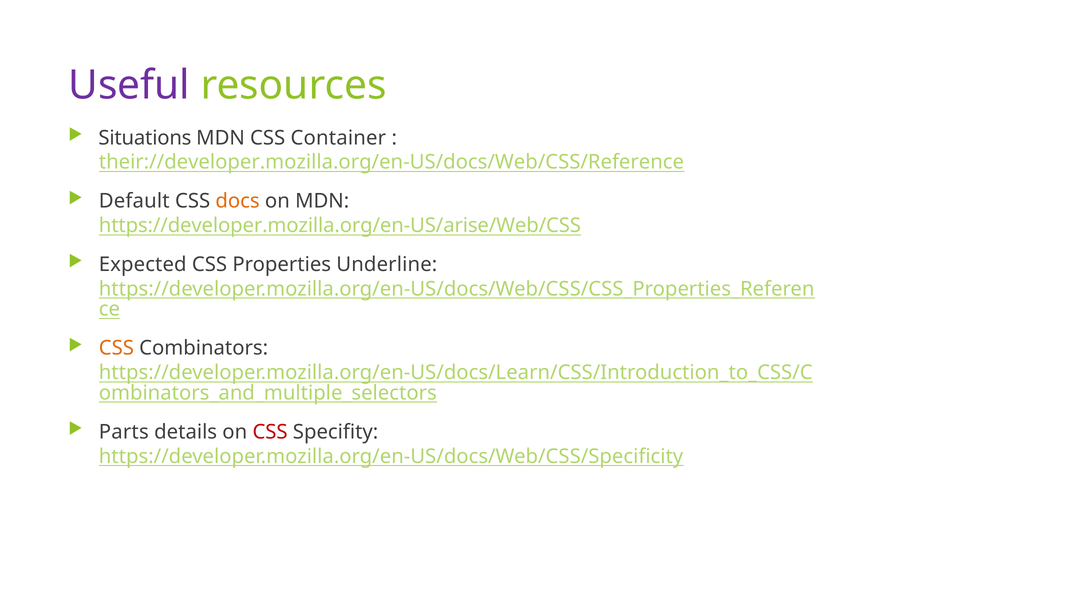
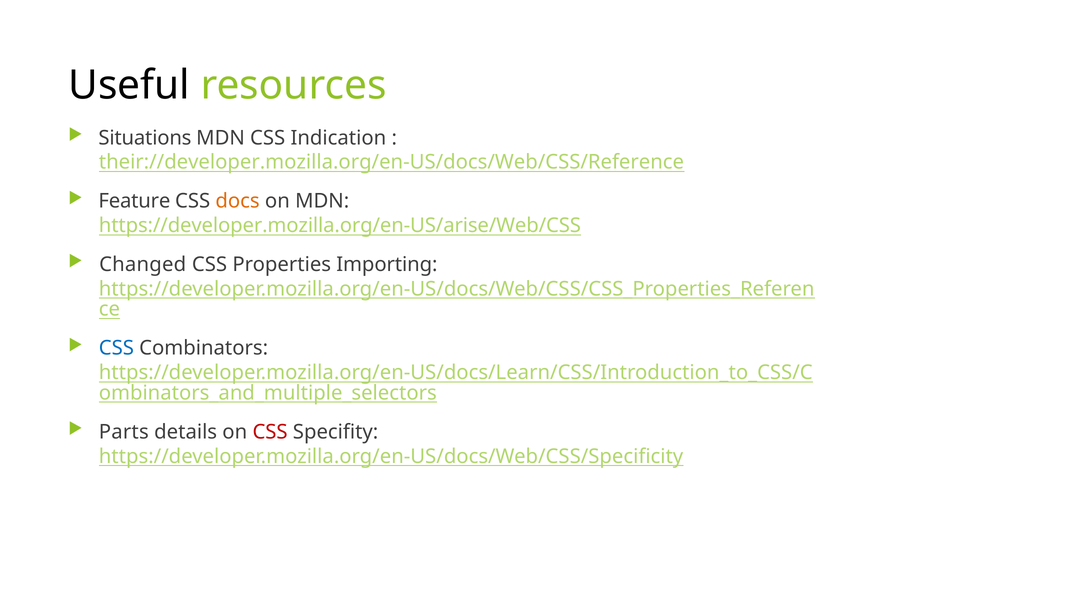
Useful colour: purple -> black (129, 85)
Container: Container -> Indication (338, 138)
Default: Default -> Feature (134, 201)
Expected: Expected -> Changed (143, 264)
Underline: Underline -> Importing (387, 264)
CSS colour: orange -> blue (116, 348)
